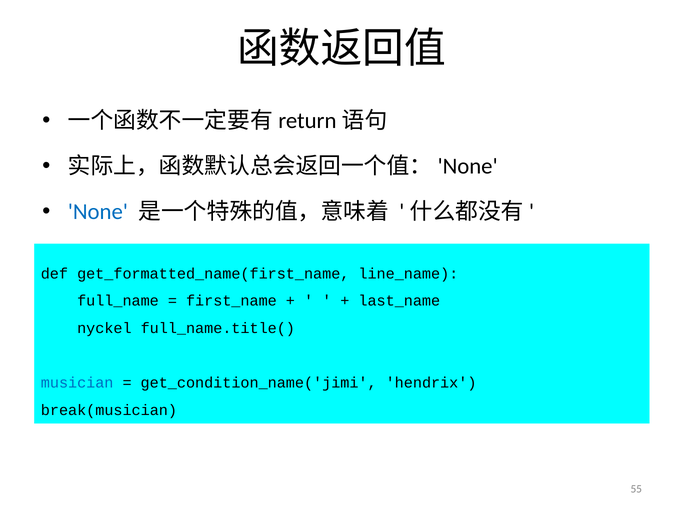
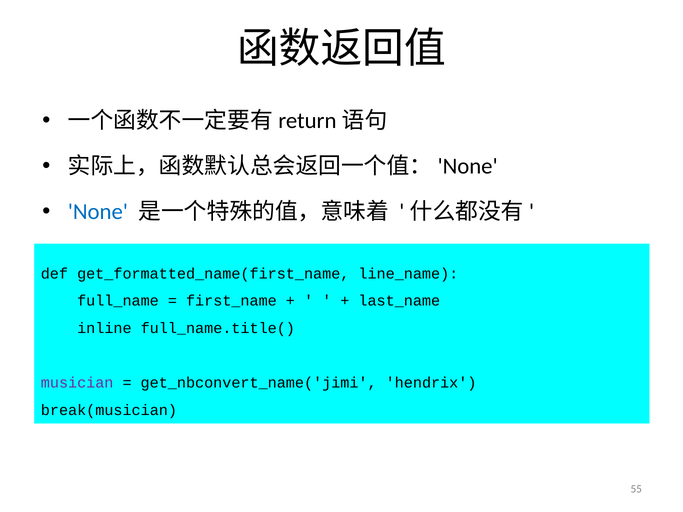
nyckel: nyckel -> inline (104, 328)
musician colour: blue -> purple (77, 383)
get_condition_name('jimi: get_condition_name('jimi -> get_nbconvert_name('jimi (259, 383)
